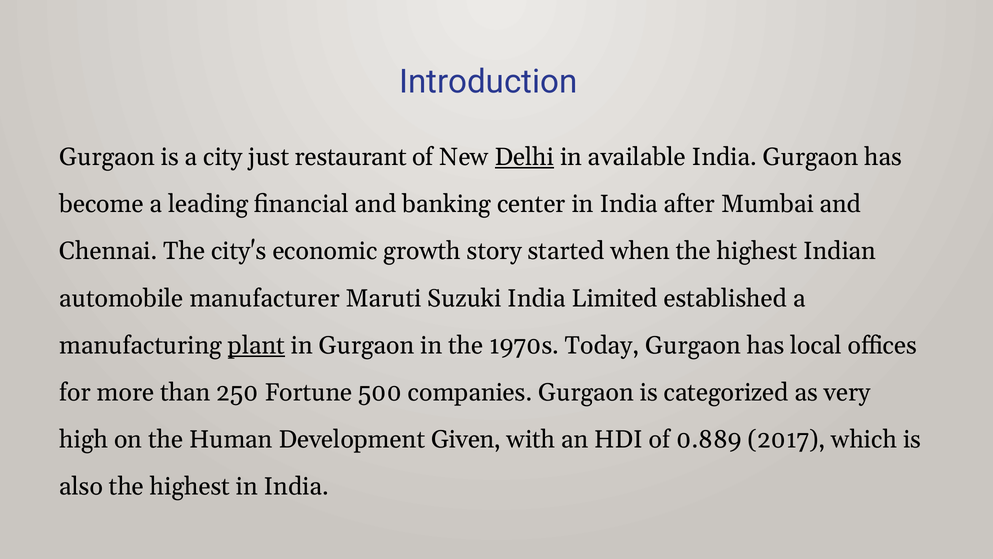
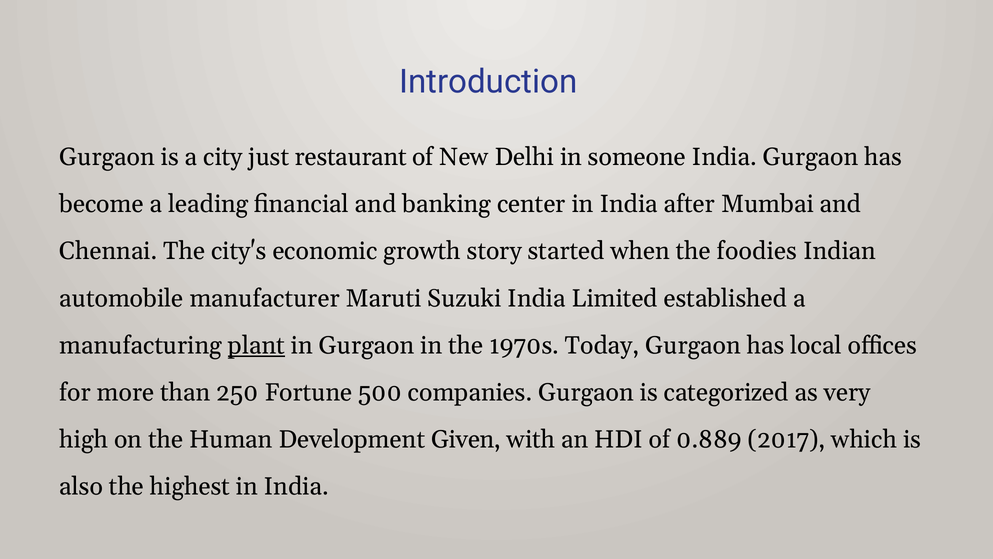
Delhi underline: present -> none (524, 157)
available: available -> someone (637, 157)
when the highest: highest -> foodies (757, 251)
